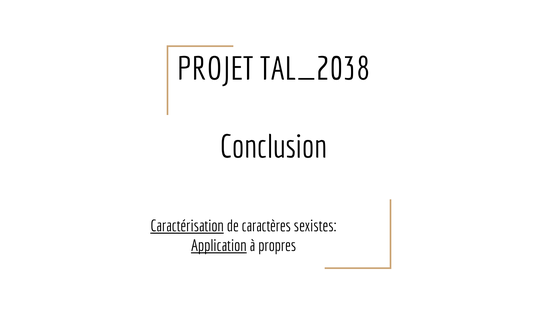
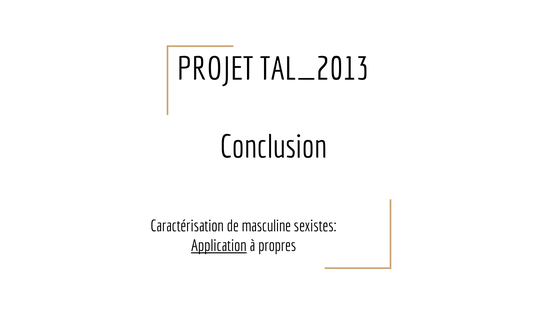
TAL_2038: TAL_2038 -> TAL_2013 (315, 69)
Caractérisation underline: present -> none (187, 226)
caractères: caractères -> masculine (266, 226)
